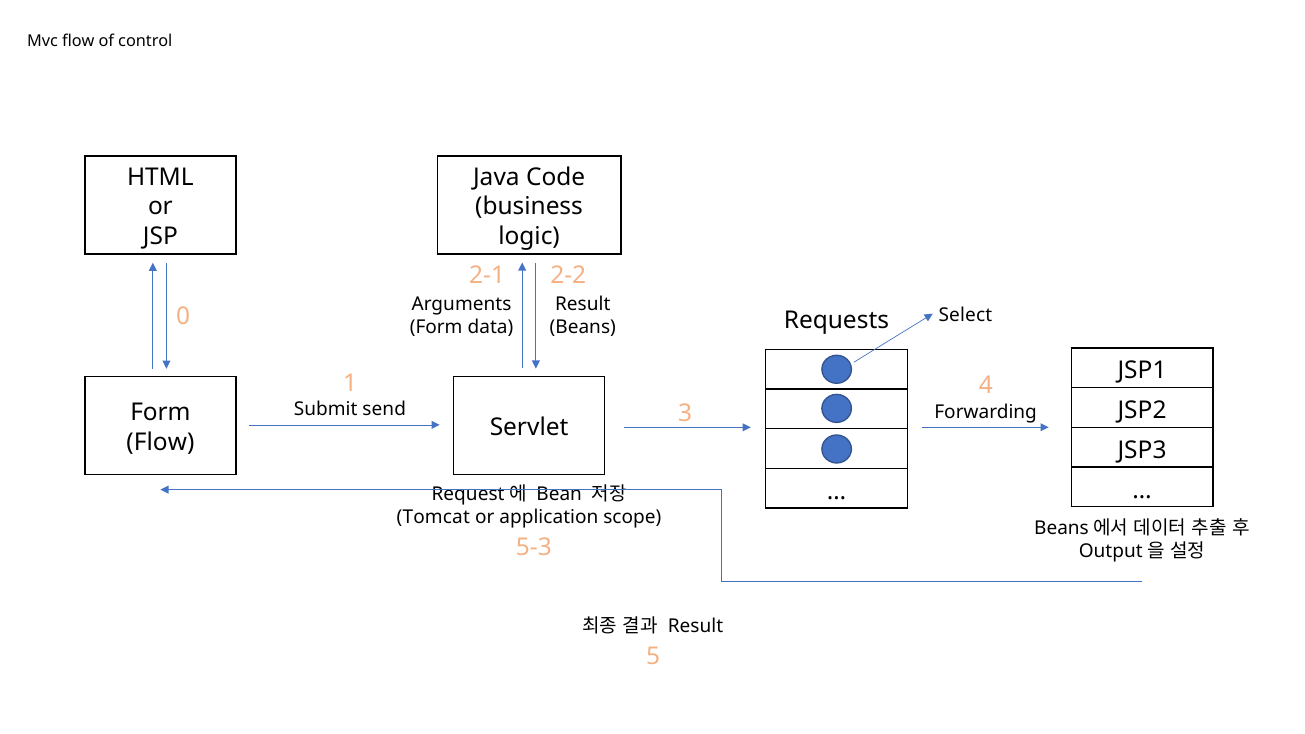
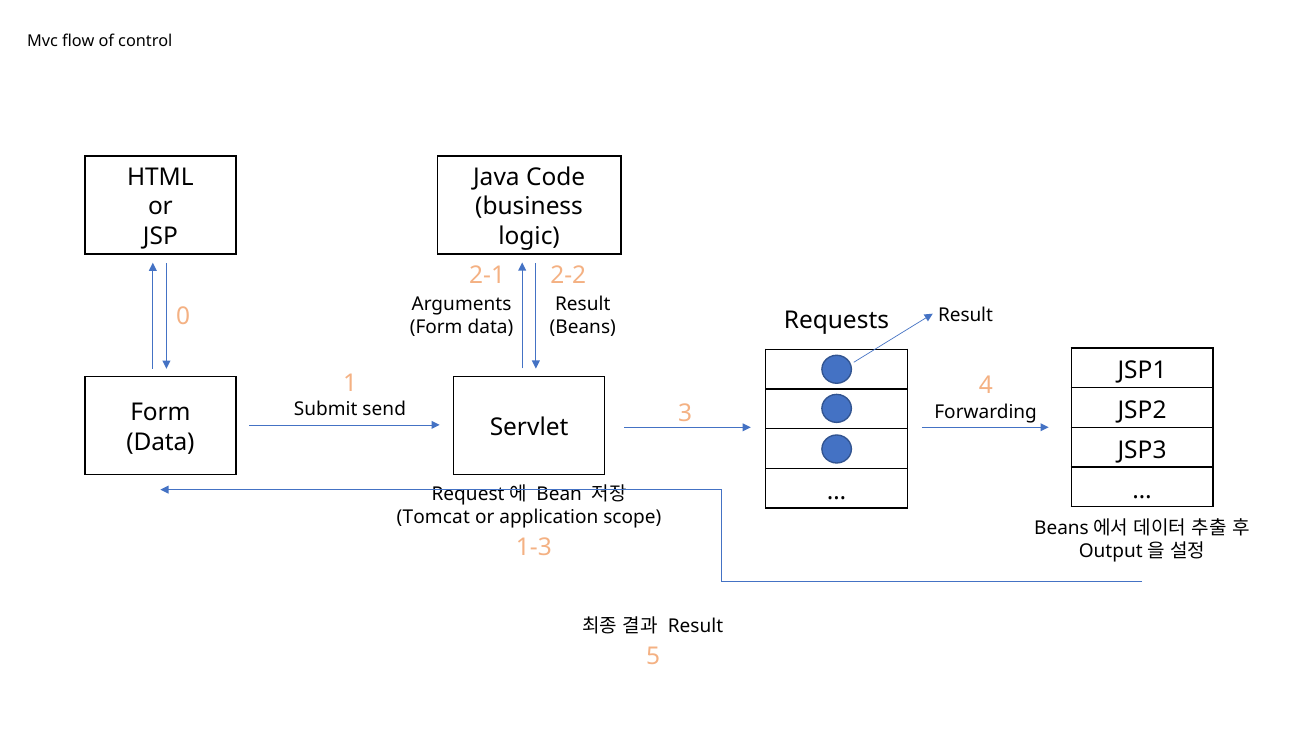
Requests Select: Select -> Result (966, 315)
Flow: Flow -> Data (160, 442)
5-3: 5-3 -> 1-3 (534, 548)
